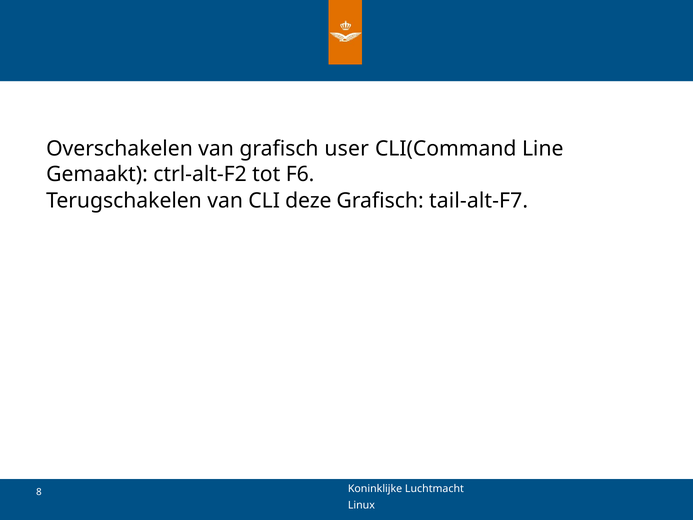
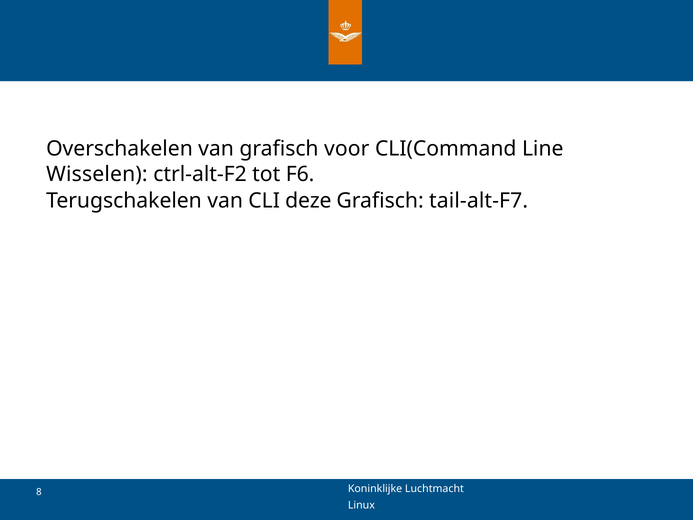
user: user -> voor (347, 149)
Gemaakt: Gemaakt -> Wisselen (97, 174)
